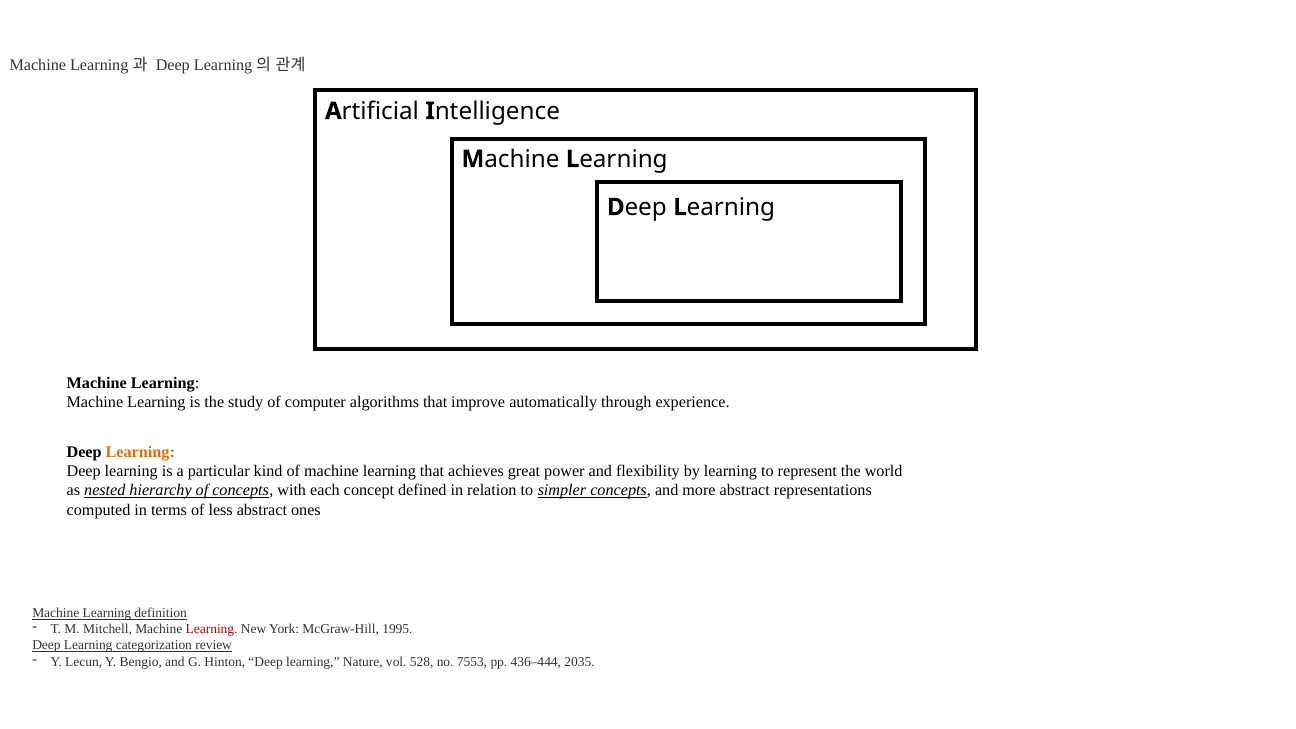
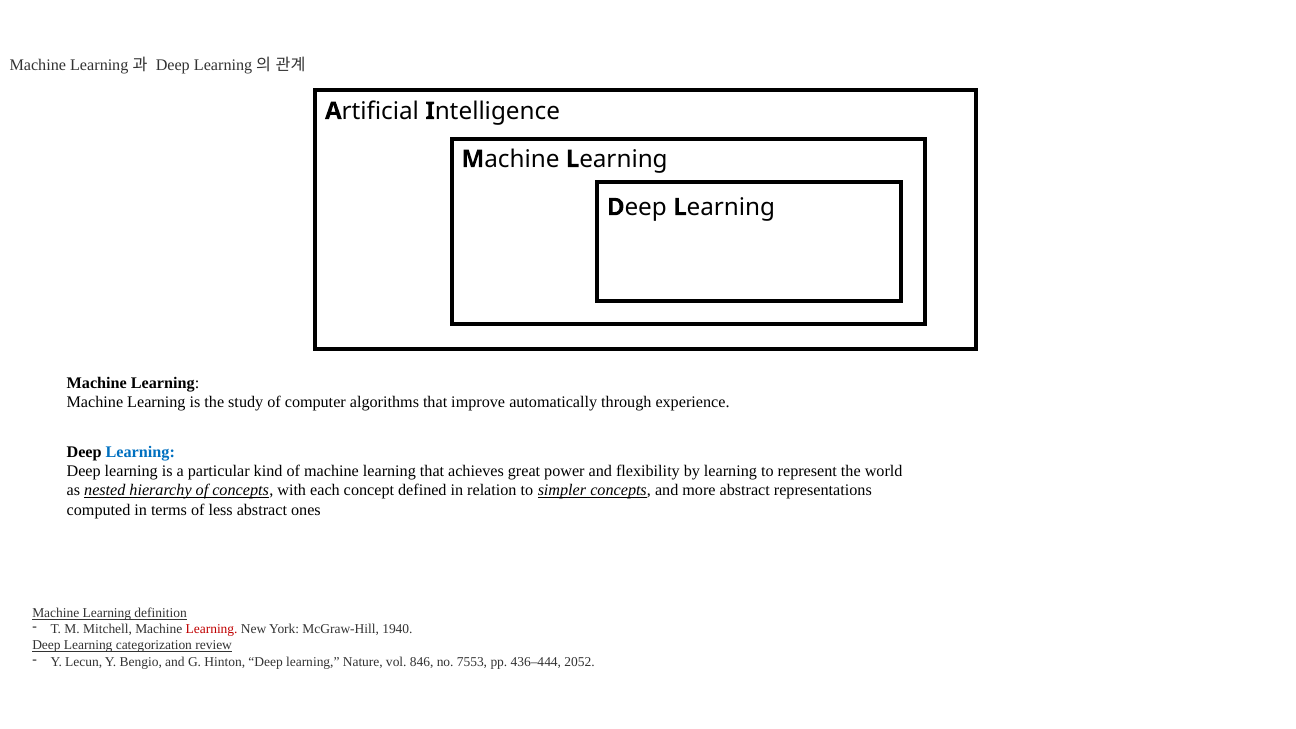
Learning colour: orange -> blue (140, 452)
1995: 1995 -> 1940 (397, 629)
528: 528 -> 846 (422, 662)
2035: 2035 -> 2052 (580, 662)
